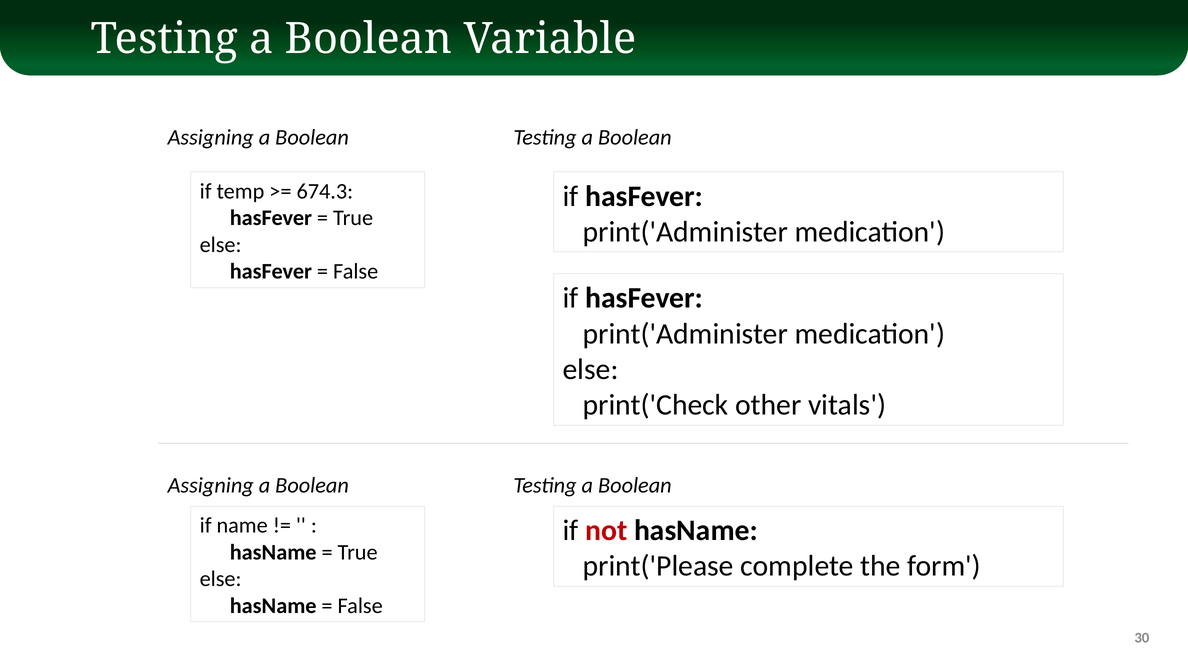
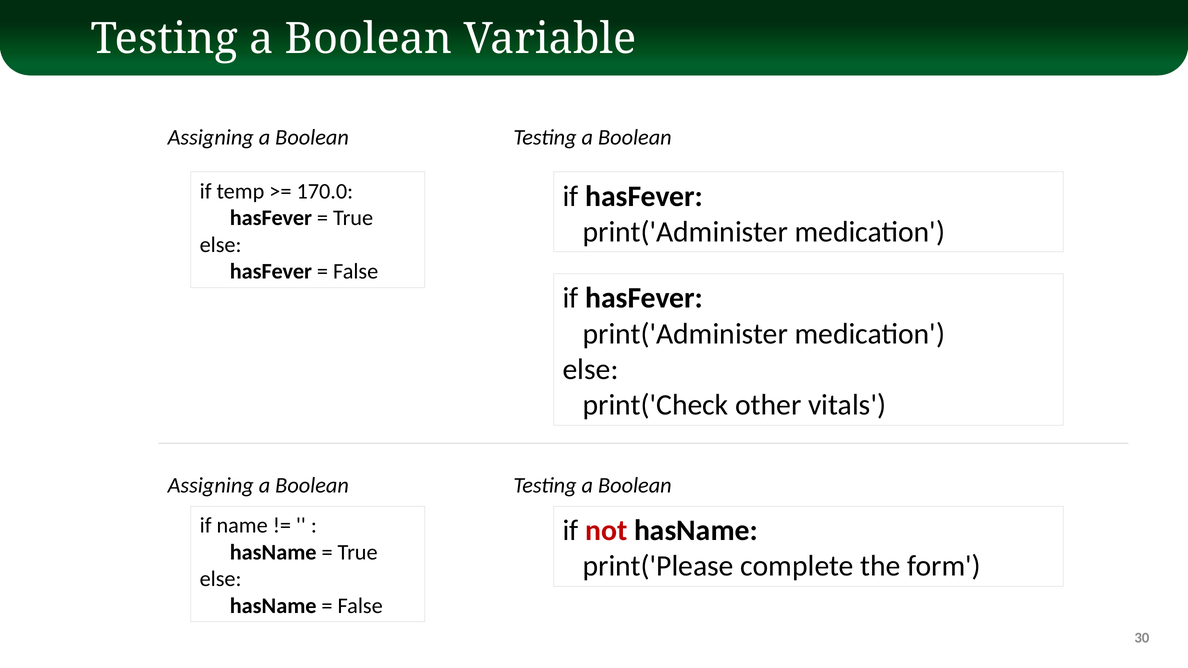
674.3: 674.3 -> 170.0 (325, 191)
